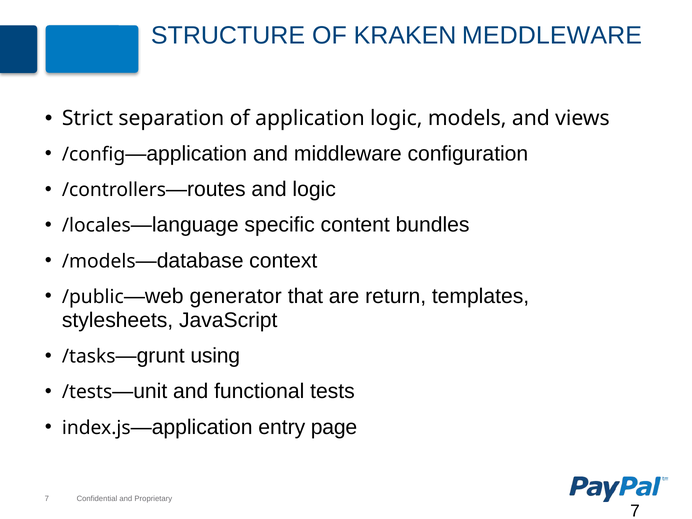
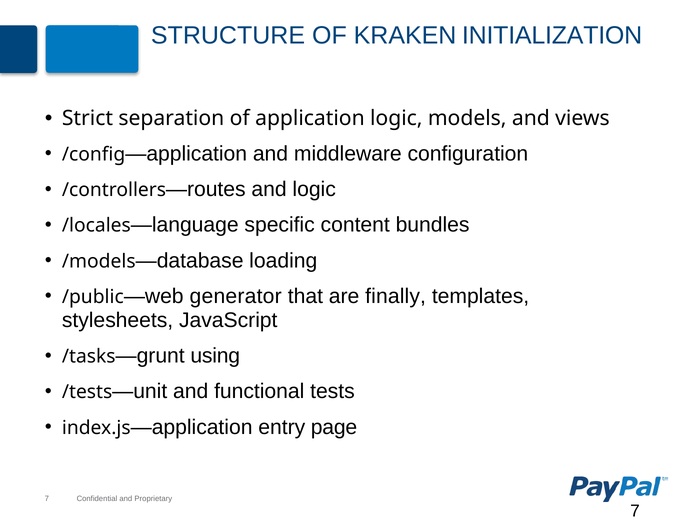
MEDDLEWARE: MEDDLEWARE -> INITIALIZATION (552, 35)
context: context -> loading (283, 261)
return: return -> finally (396, 296)
